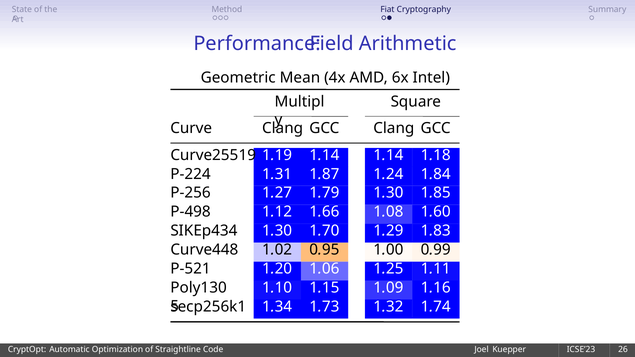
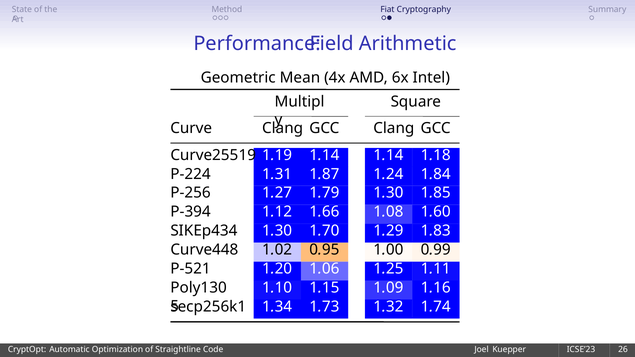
P-498: P-498 -> P-394 (191, 212)
